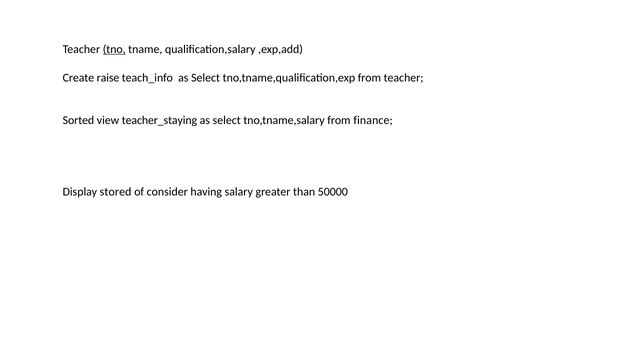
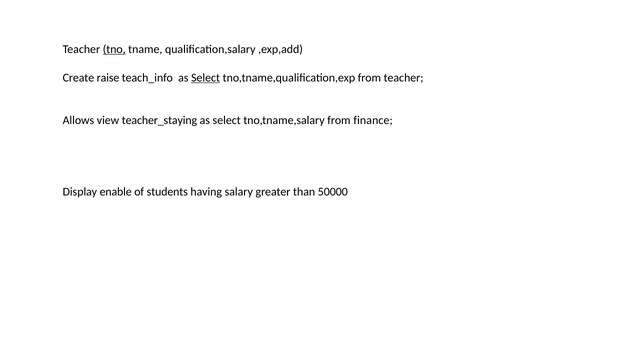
Select underline: none -> present (206, 78)
Sorted: Sorted -> Allows (78, 120)
stored: stored -> enable (116, 191)
consider: consider -> students (167, 191)
